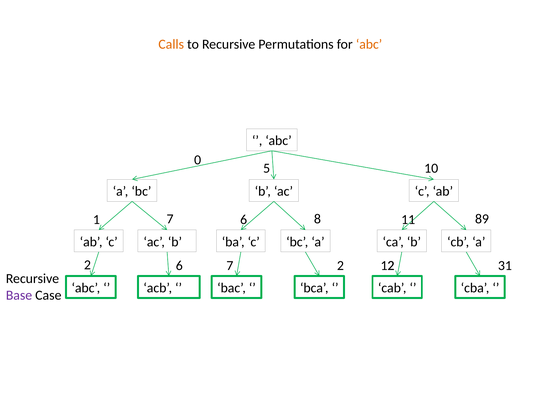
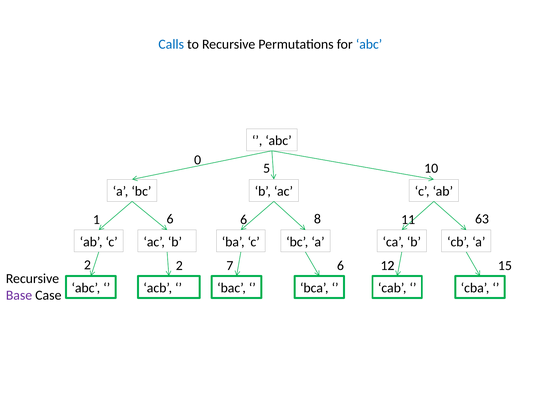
Calls colour: orange -> blue (171, 44)
abc colour: orange -> blue (369, 44)
1 7: 7 -> 6 (170, 219)
89: 89 -> 63 (482, 219)
6: 6 -> 2 (179, 266)
2: 2 -> 6 (340, 266)
31: 31 -> 15 (505, 266)
